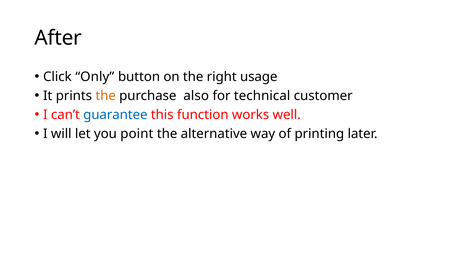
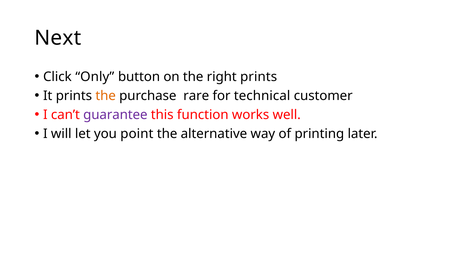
After: After -> Next (58, 38)
right usage: usage -> prints (259, 77)
also: also -> rare (196, 96)
guarantee colour: blue -> purple (115, 115)
